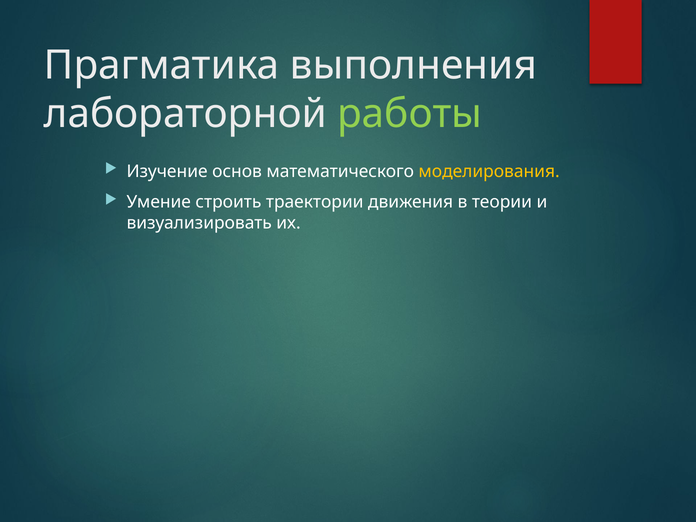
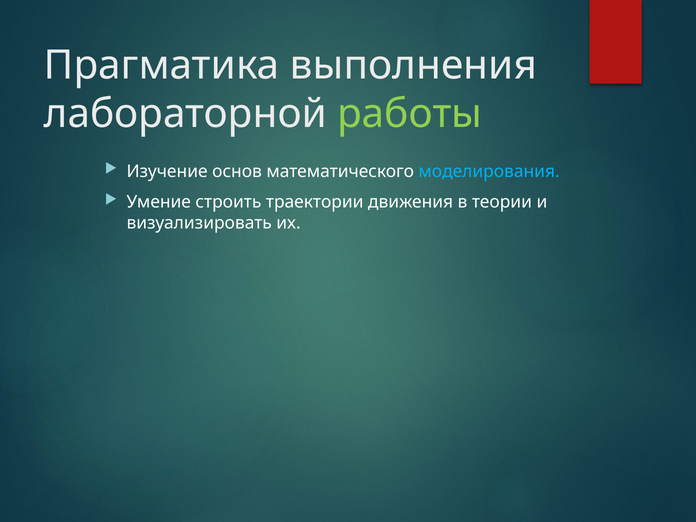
моделирования colour: yellow -> light blue (489, 171)
